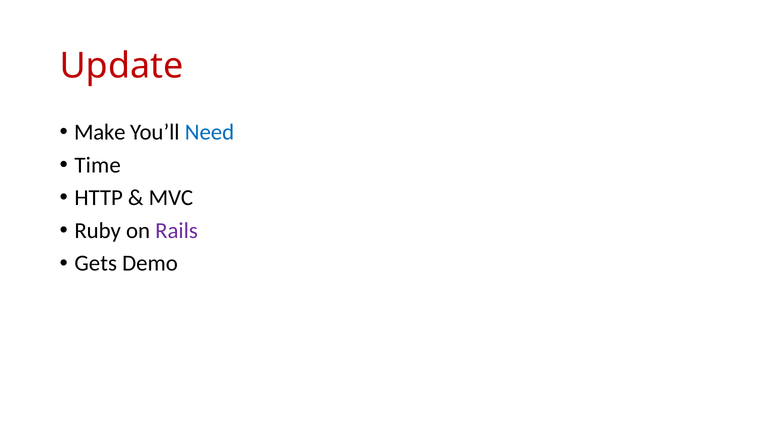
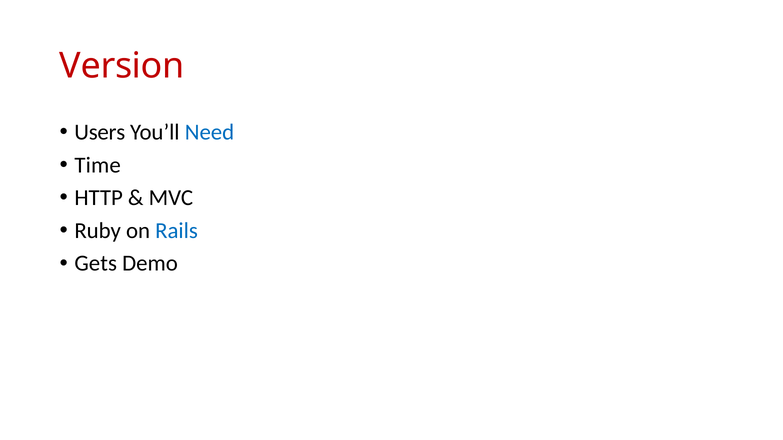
Update: Update -> Version (122, 66)
Make: Make -> Users (100, 132)
Rails colour: purple -> blue (177, 231)
